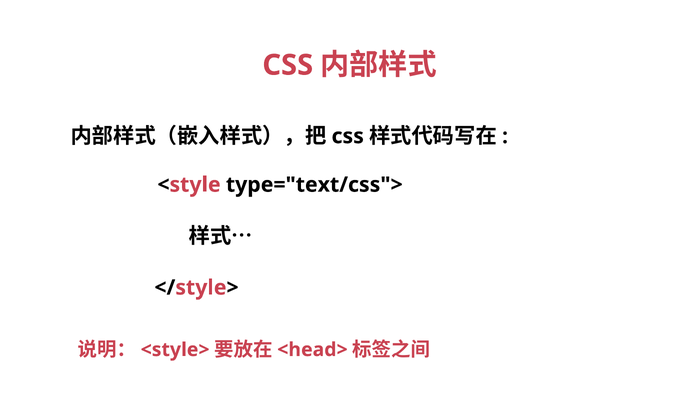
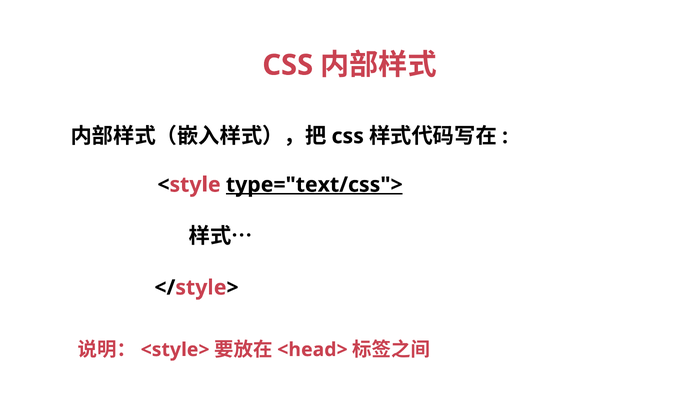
type="text/css"> underline: none -> present (314, 185)
